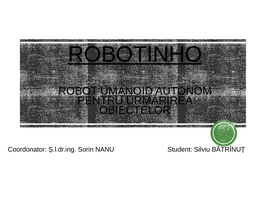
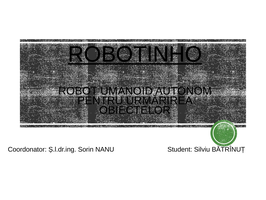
UMANOID underline: present -> none (127, 91)
